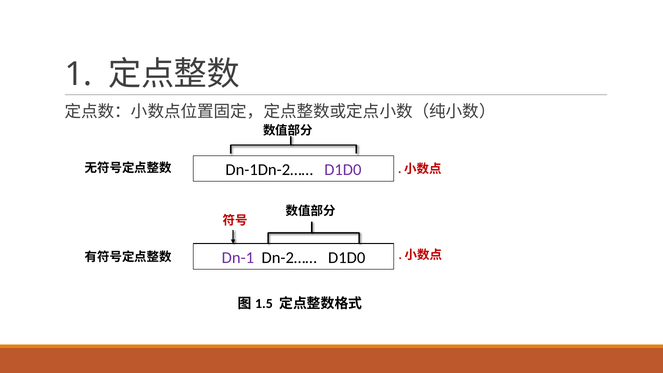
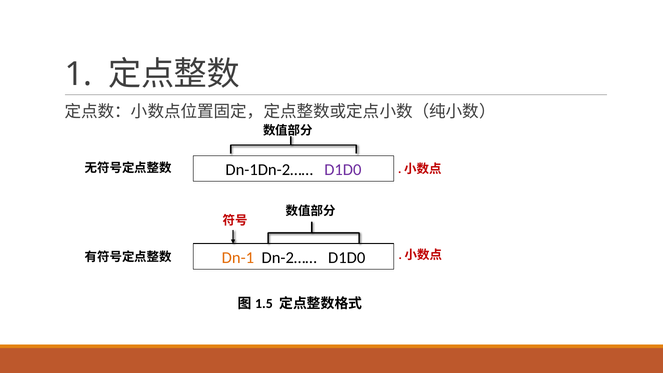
Dn-1 colour: purple -> orange (238, 258)
